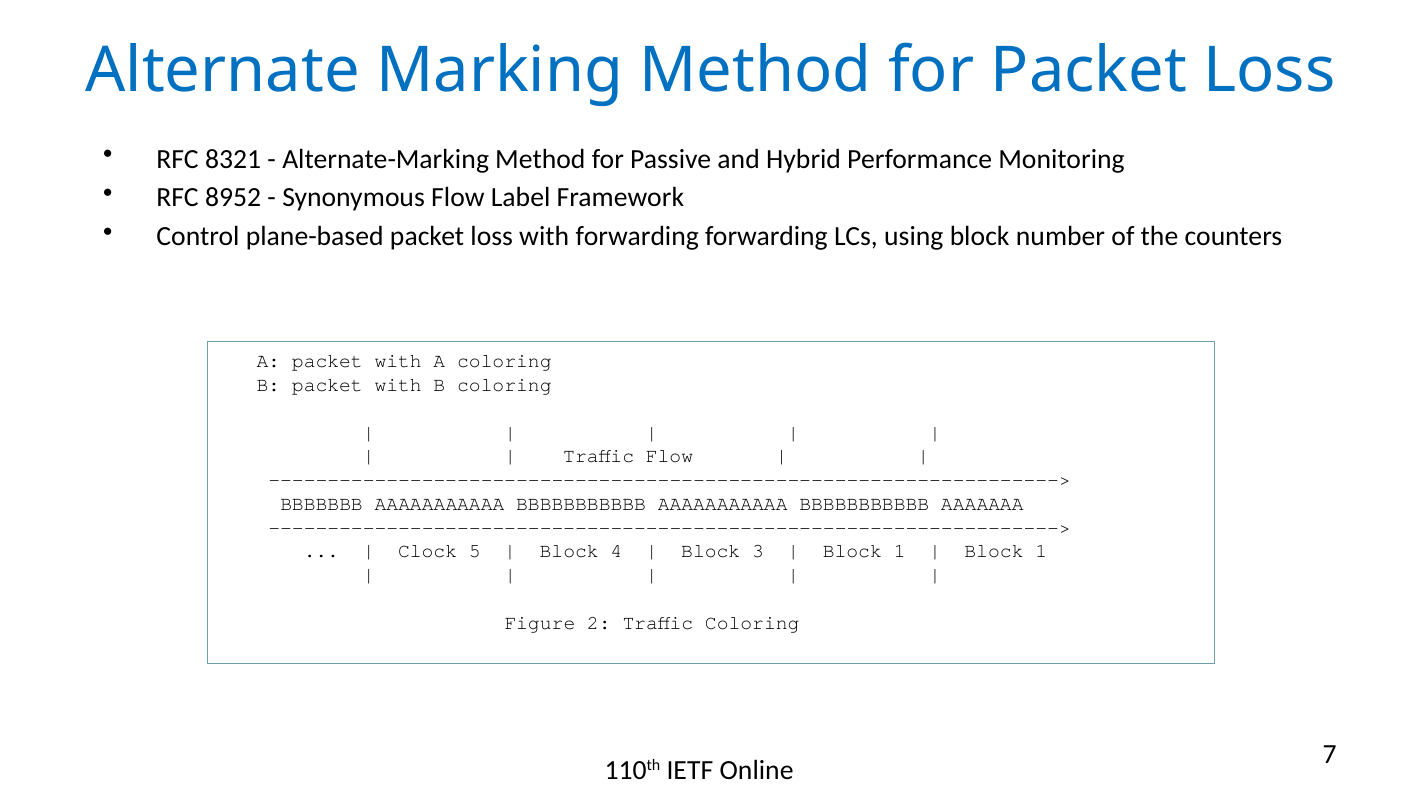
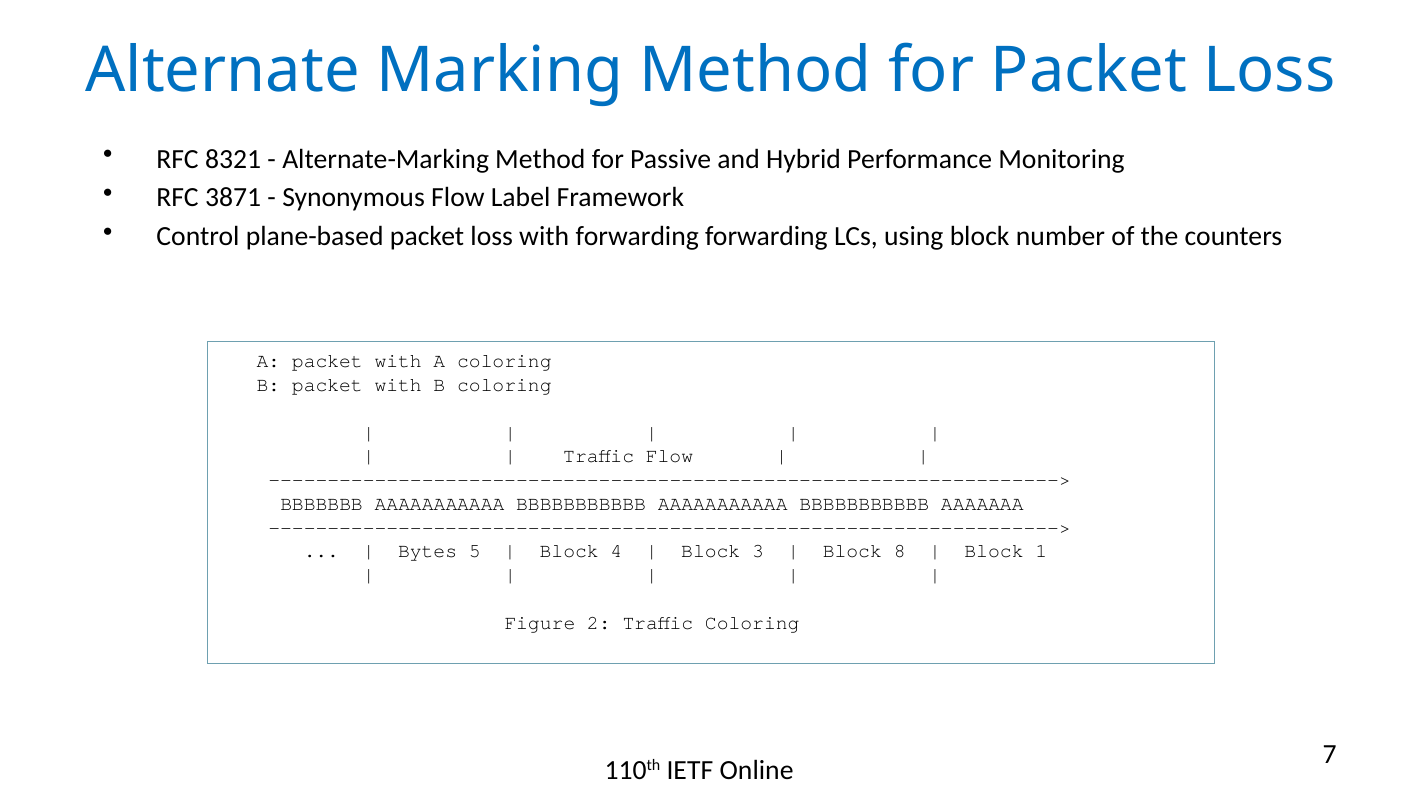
8952: 8952 -> 3871 (233, 198)
Clock: Clock -> Bytes (428, 551)
1: 1 -> 8 (900, 551)
